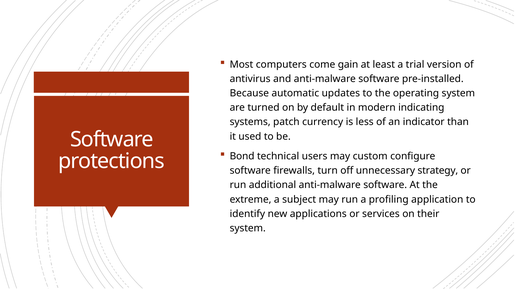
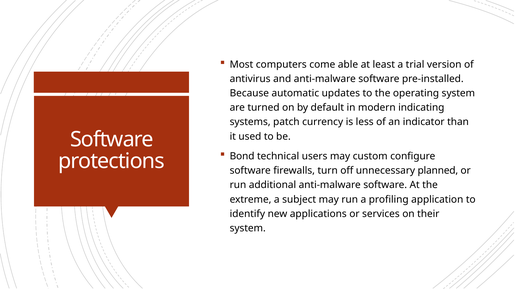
gain: gain -> able (348, 65)
strategy: strategy -> planned (438, 171)
